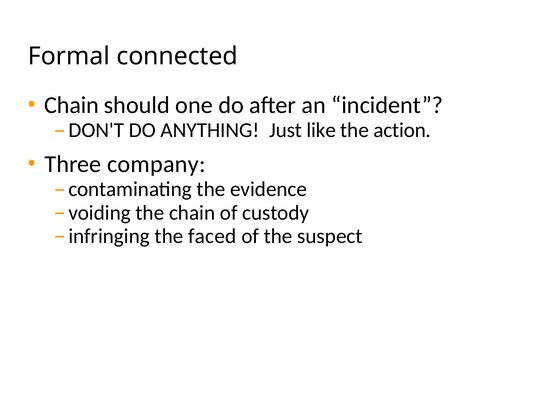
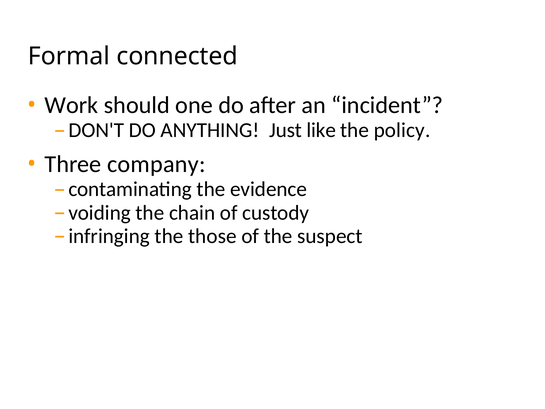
Chain: Chain -> Work (71, 105)
action: action -> policy (402, 130)
faced: faced -> those (212, 236)
